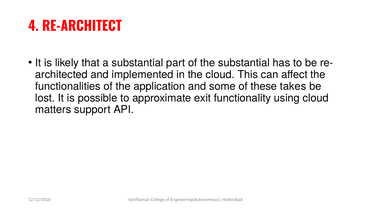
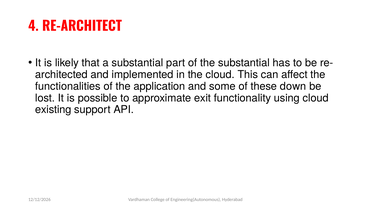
takes: takes -> down (293, 86)
matters: matters -> existing (53, 109)
